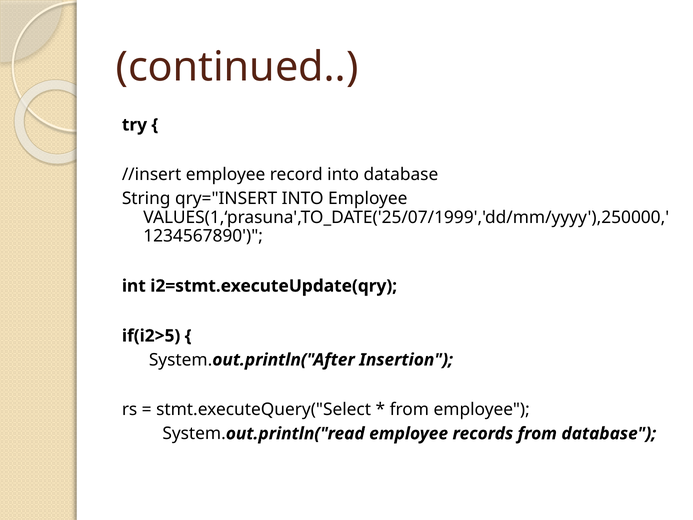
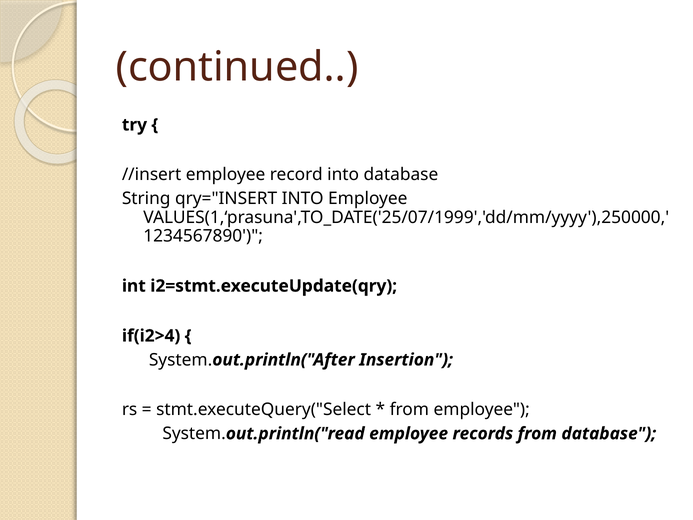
if(i2>5: if(i2>5 -> if(i2>4 (151, 336)
